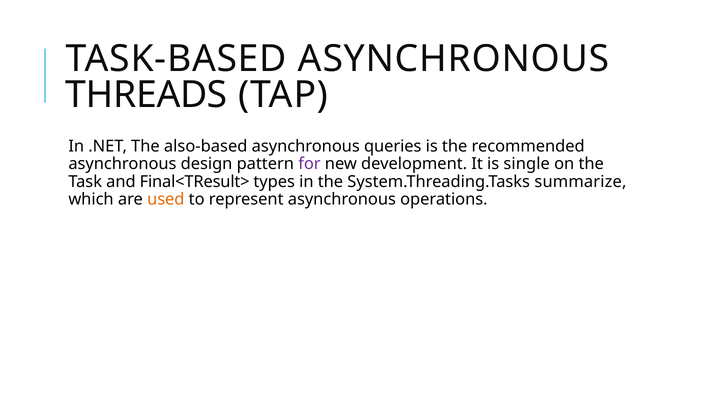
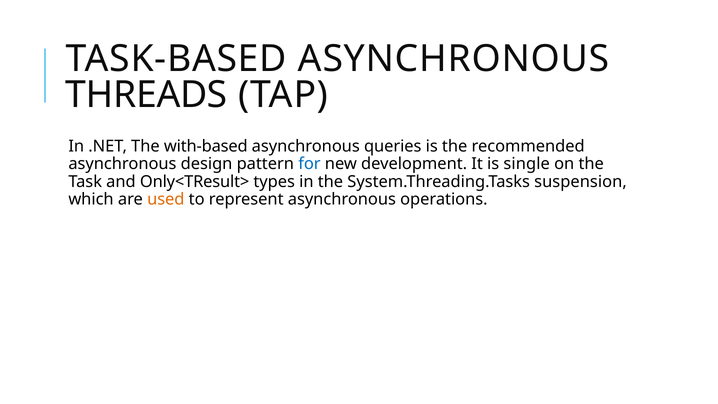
also-based: also-based -> with-based (206, 146)
for colour: purple -> blue (309, 164)
Final<TResult>: Final<TResult> -> Only<TResult> (195, 182)
summarize: summarize -> suspension (581, 182)
